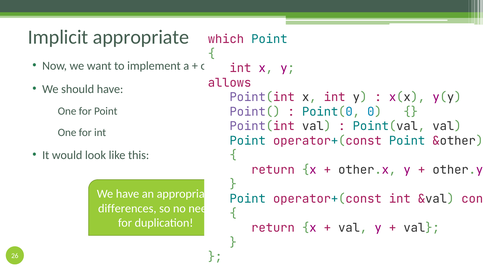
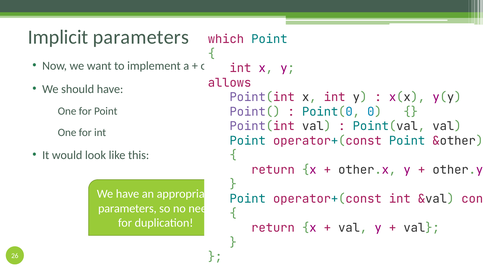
Implicit appropriate: appropriate -> parameters (141, 37)
differences: differences -> parameters (127, 208)
